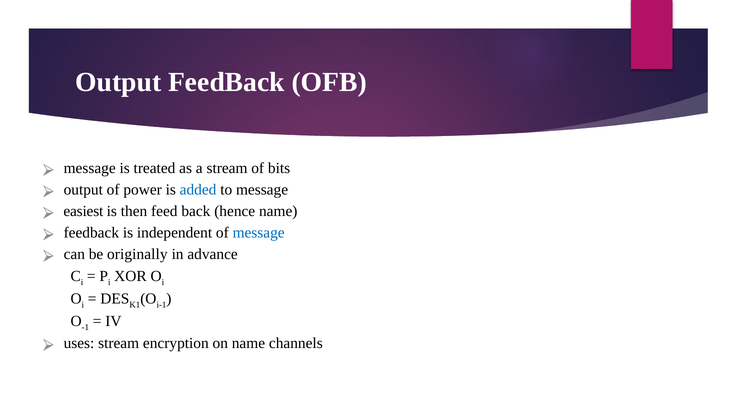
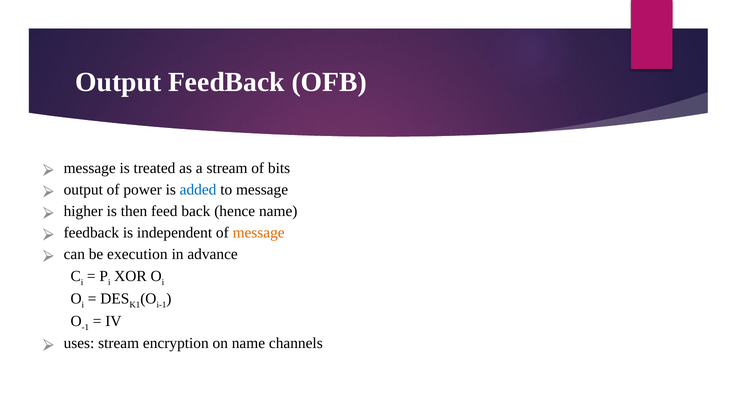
easiest: easiest -> higher (83, 211)
message colour: blue -> orange (259, 233)
originally: originally -> execution (137, 254)
